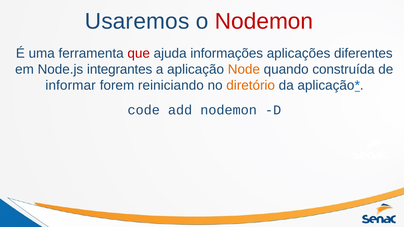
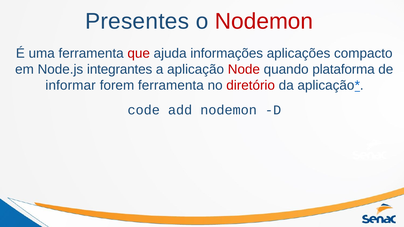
Usaremos: Usaremos -> Presentes (137, 21)
diferentes: diferentes -> compacto (363, 53)
Node colour: orange -> red (244, 69)
construída: construída -> plataforma (344, 69)
forem reiniciando: reiniciando -> ferramenta (171, 86)
diretório colour: orange -> red (251, 86)
